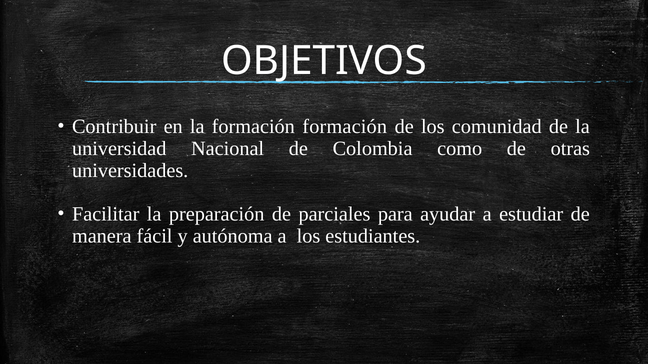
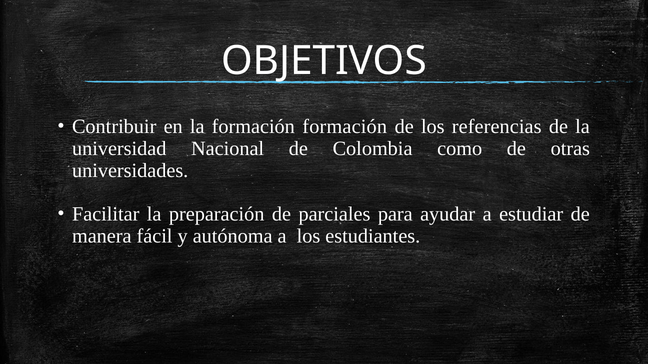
comunidad: comunidad -> referencias (497, 127)
